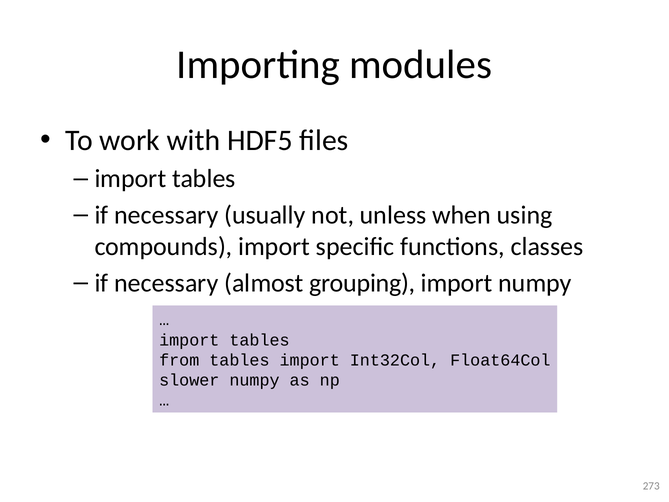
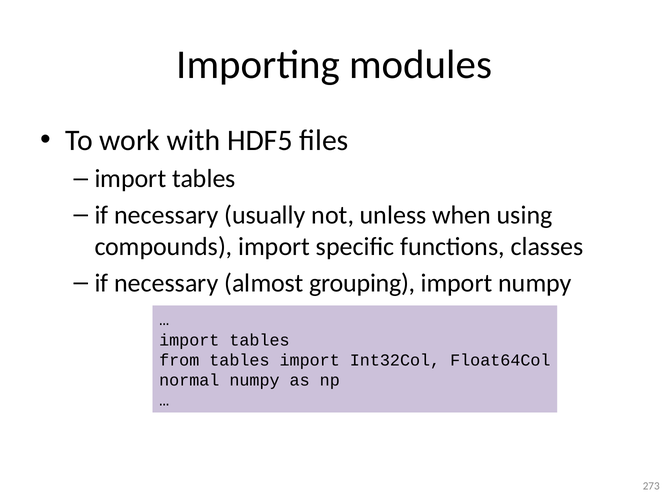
slower: slower -> normal (189, 380)
